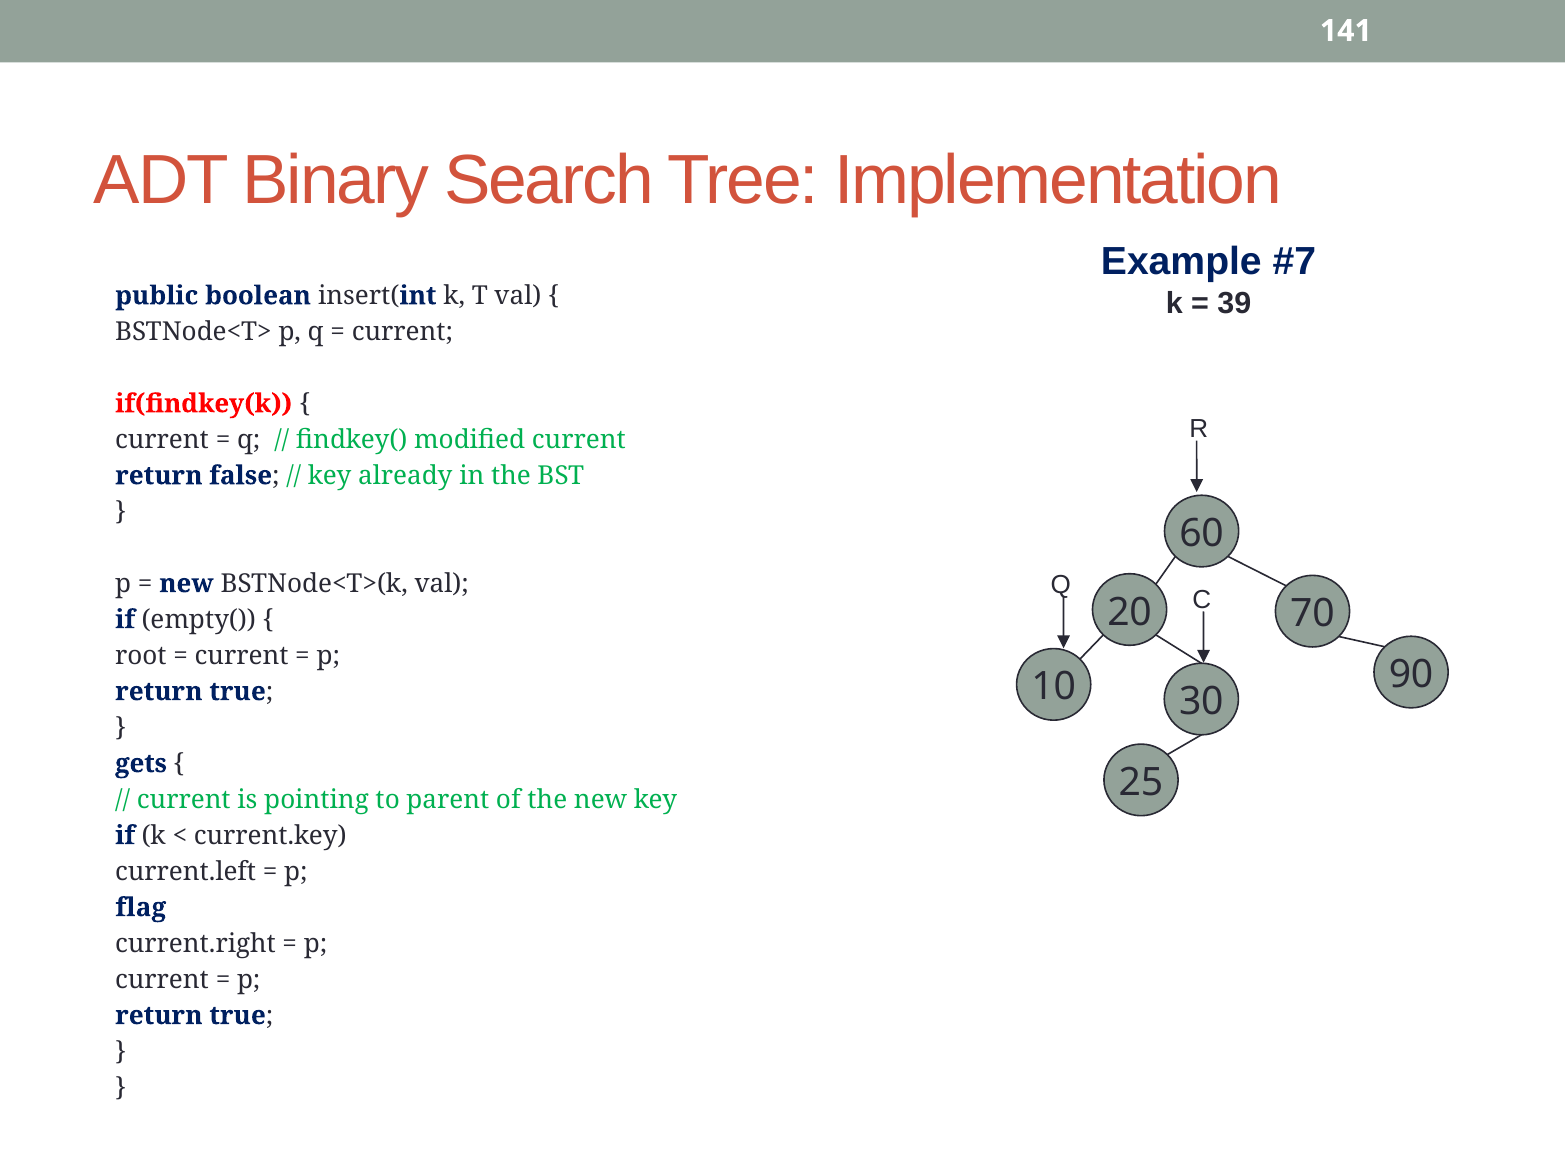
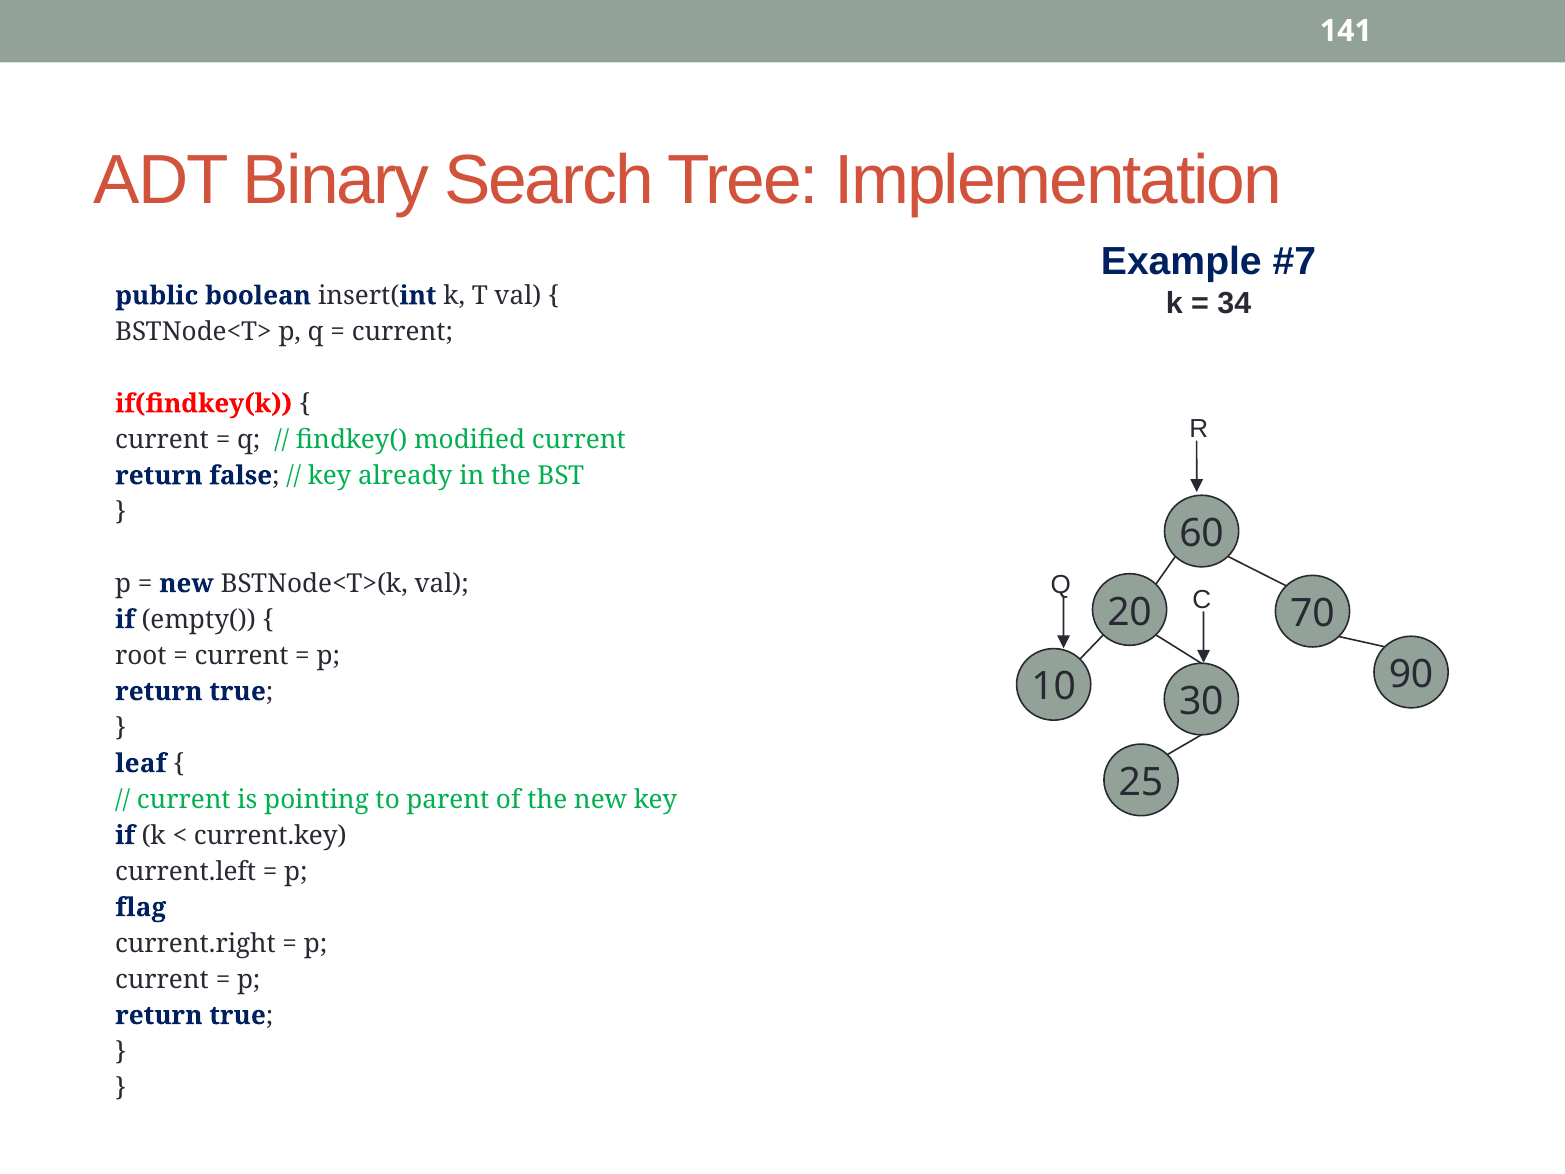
39: 39 -> 34 (1234, 303)
gets: gets -> leaf (141, 763)
